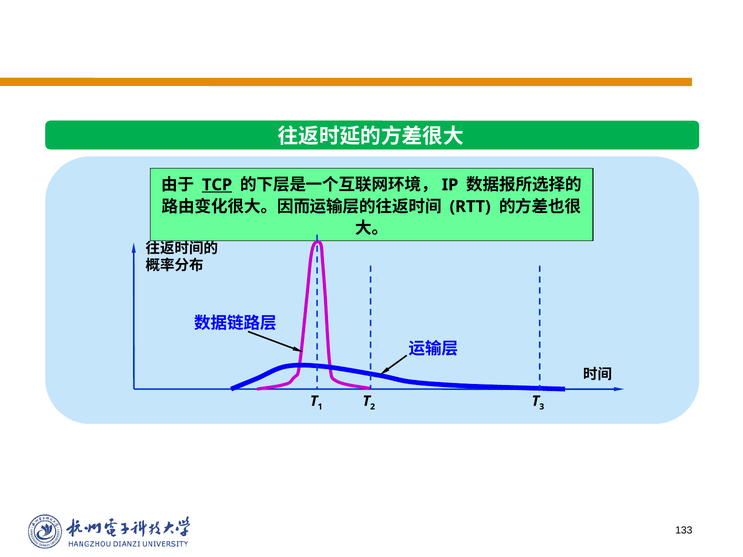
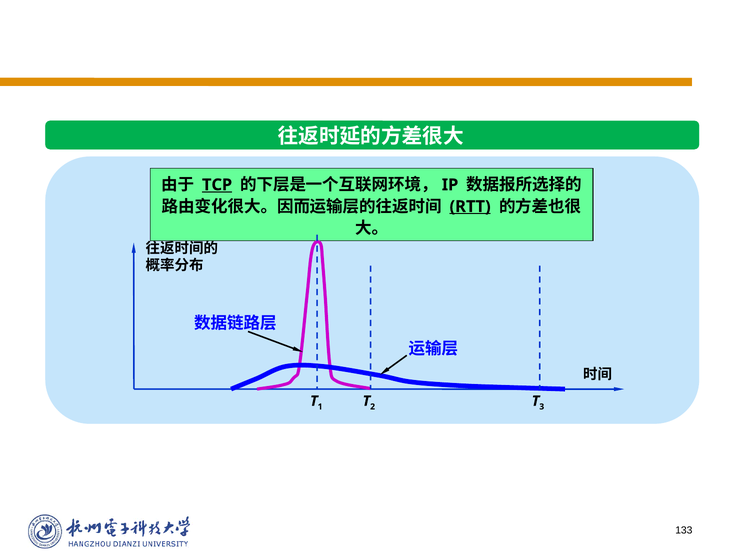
RTT underline: none -> present (470, 207)
